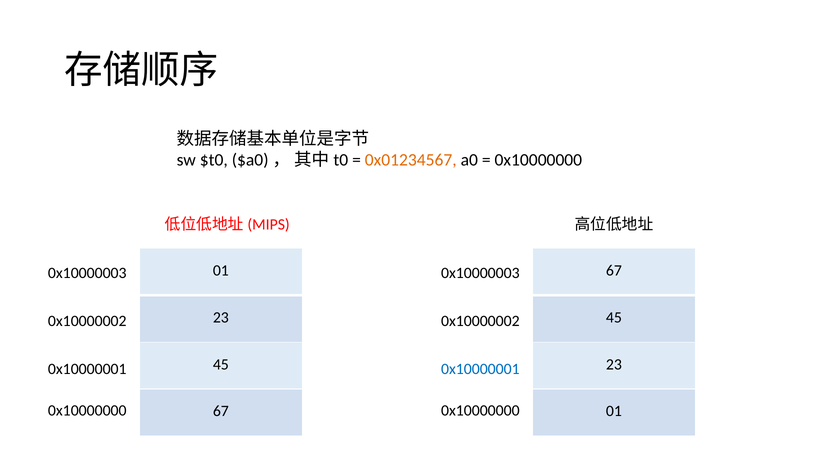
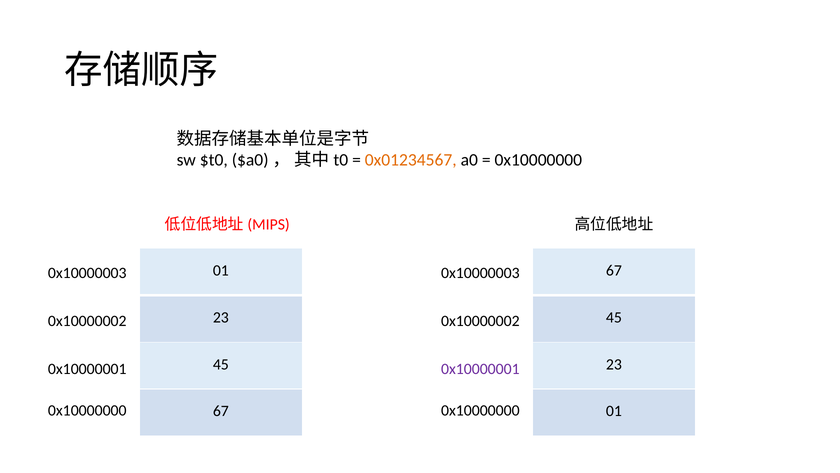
0x10000001 colour: blue -> purple (480, 369)
